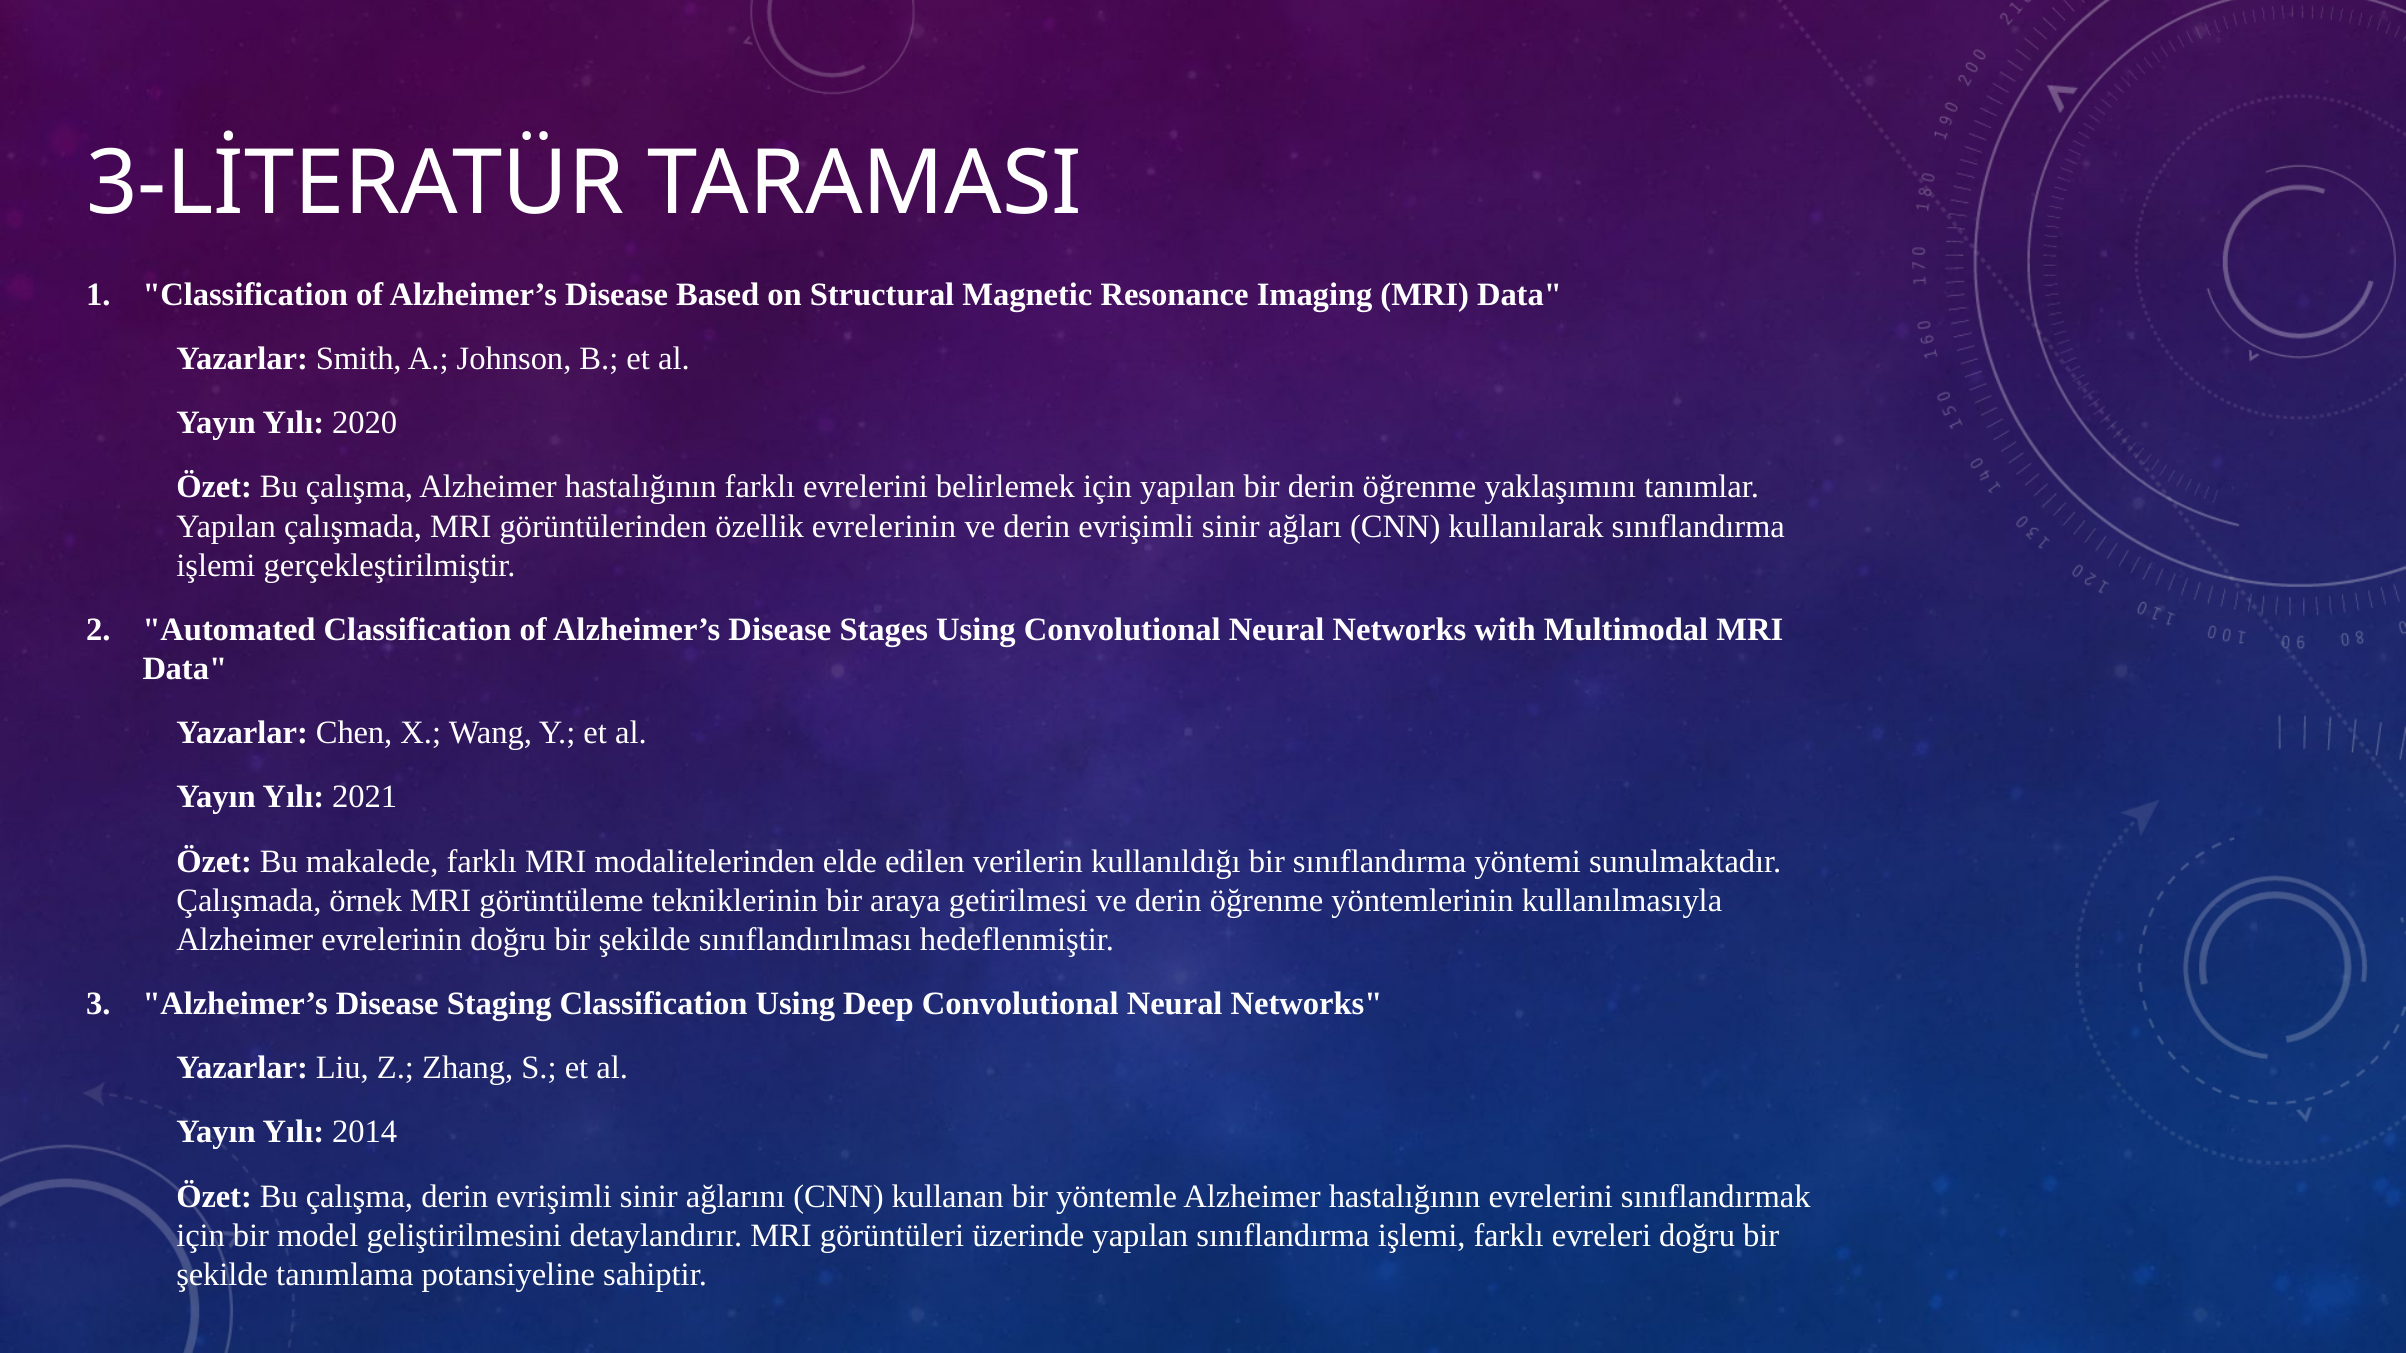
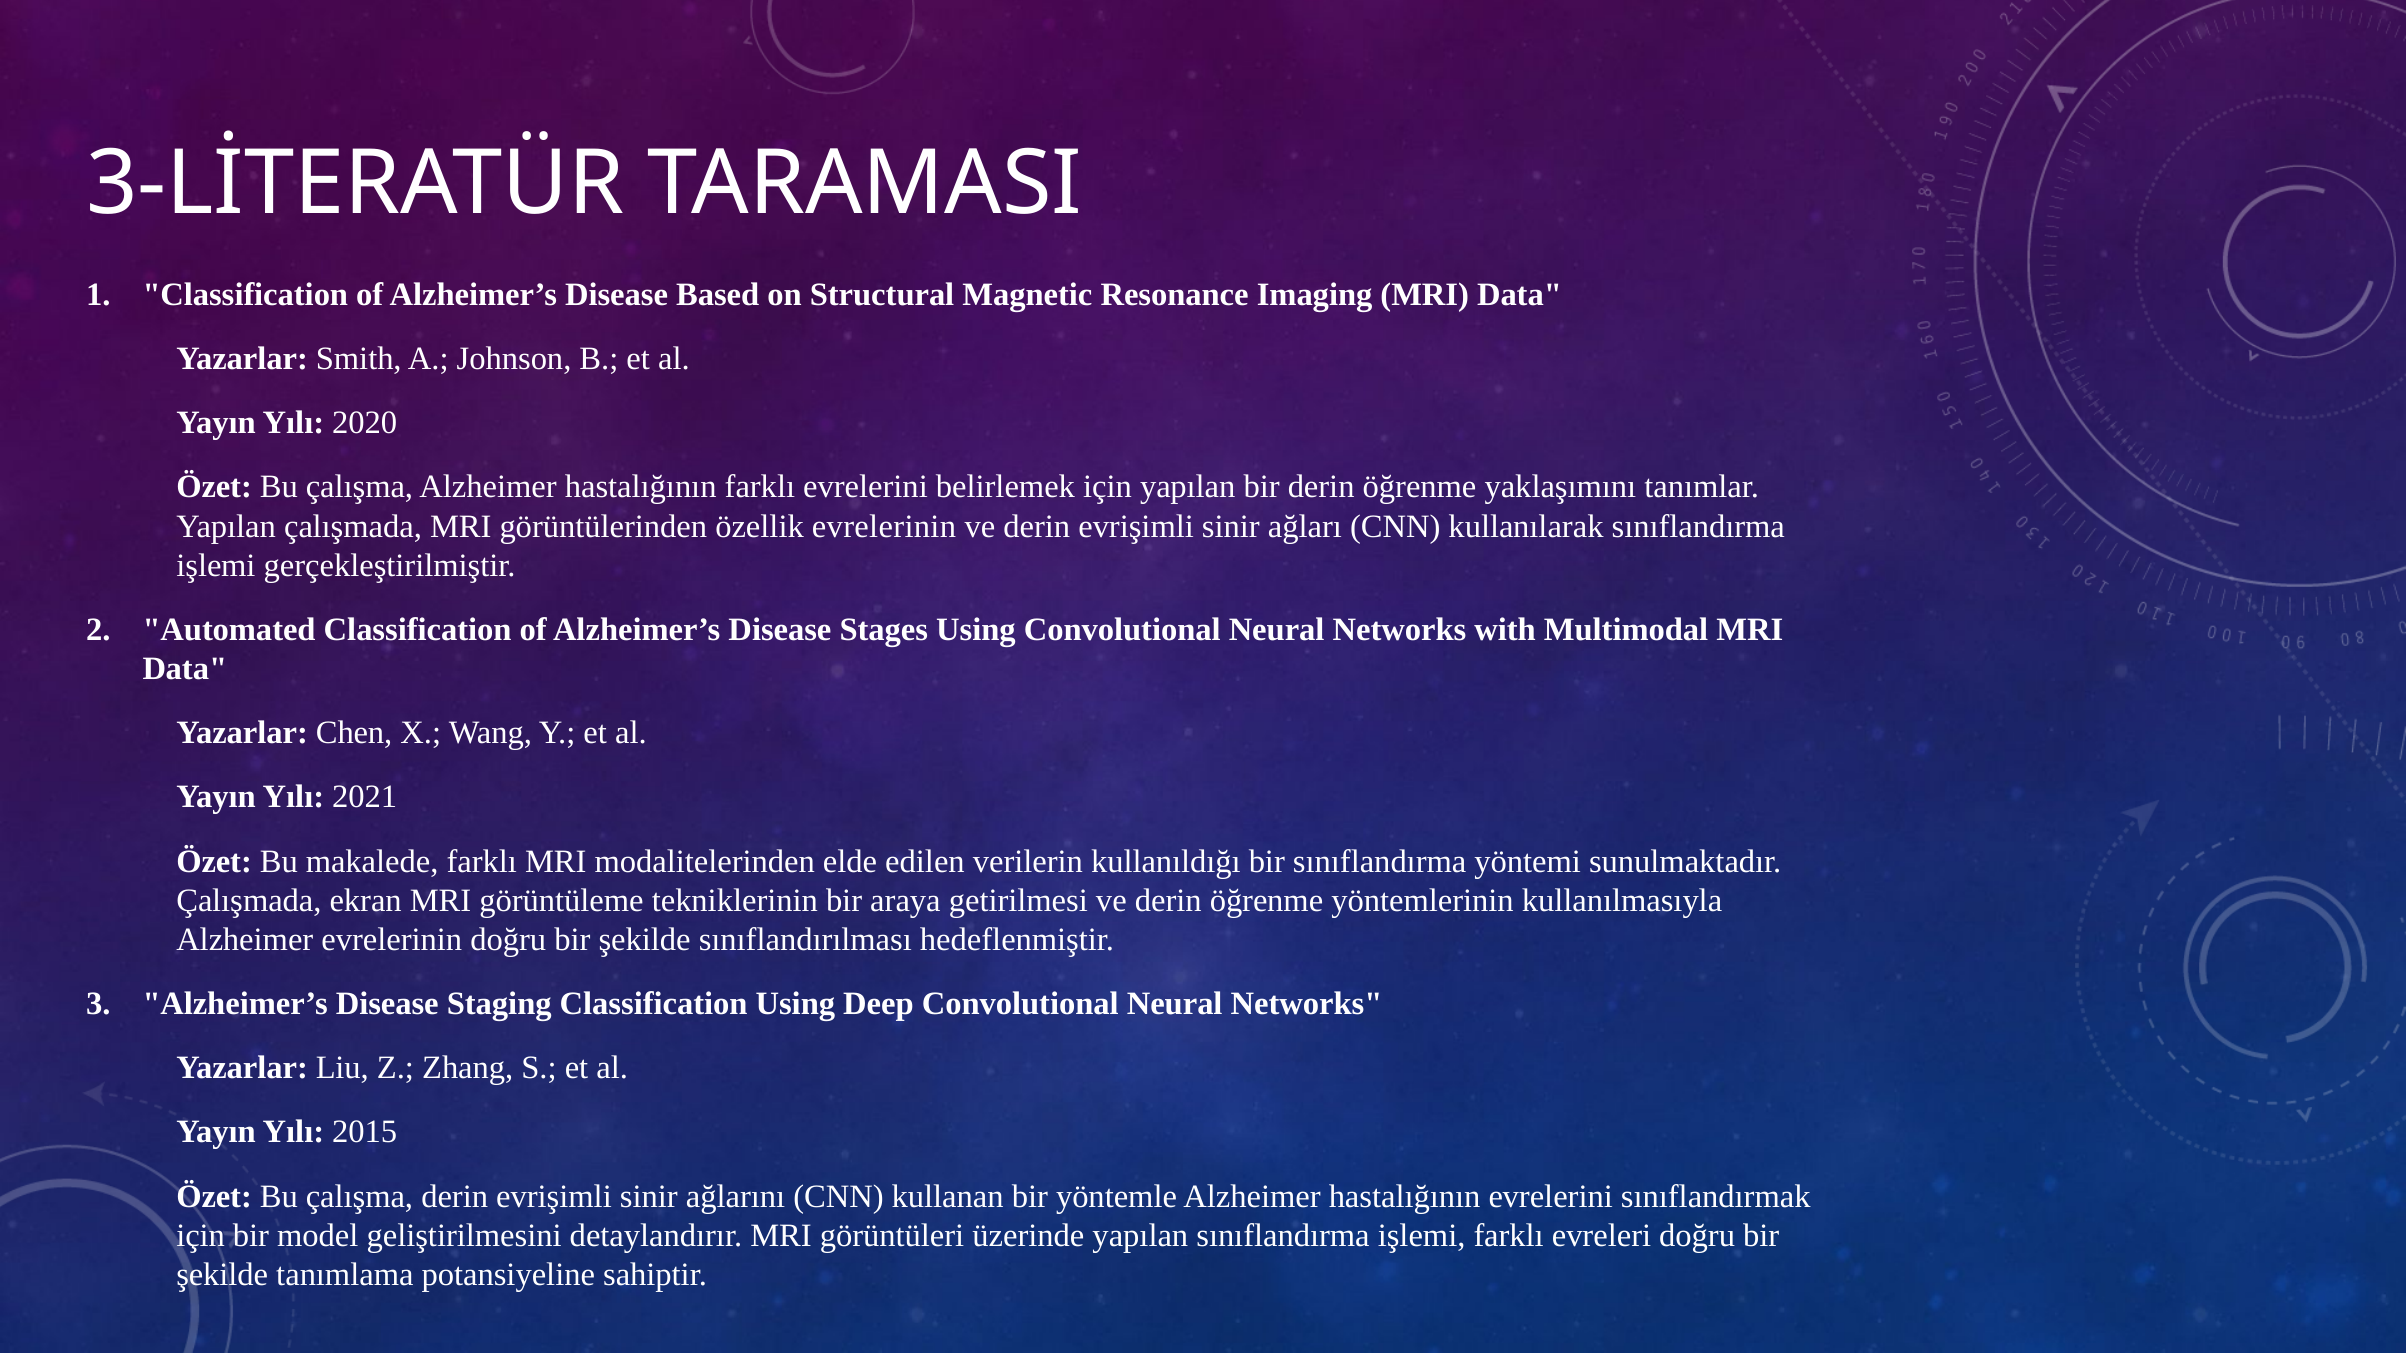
örnek: örnek -> ekran (366, 901)
2014: 2014 -> 2015 (365, 1133)
